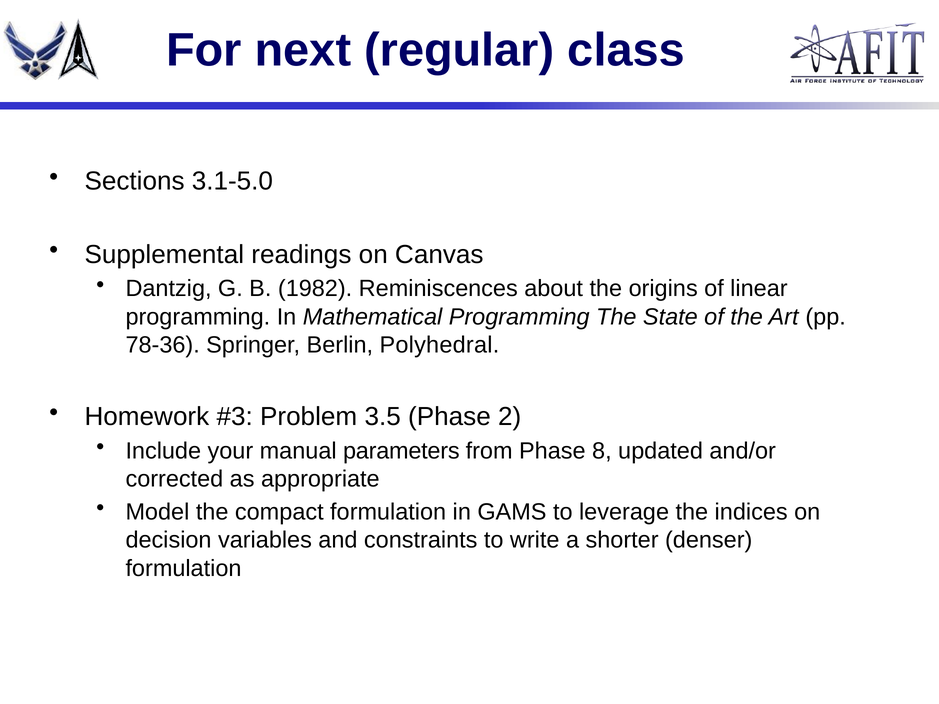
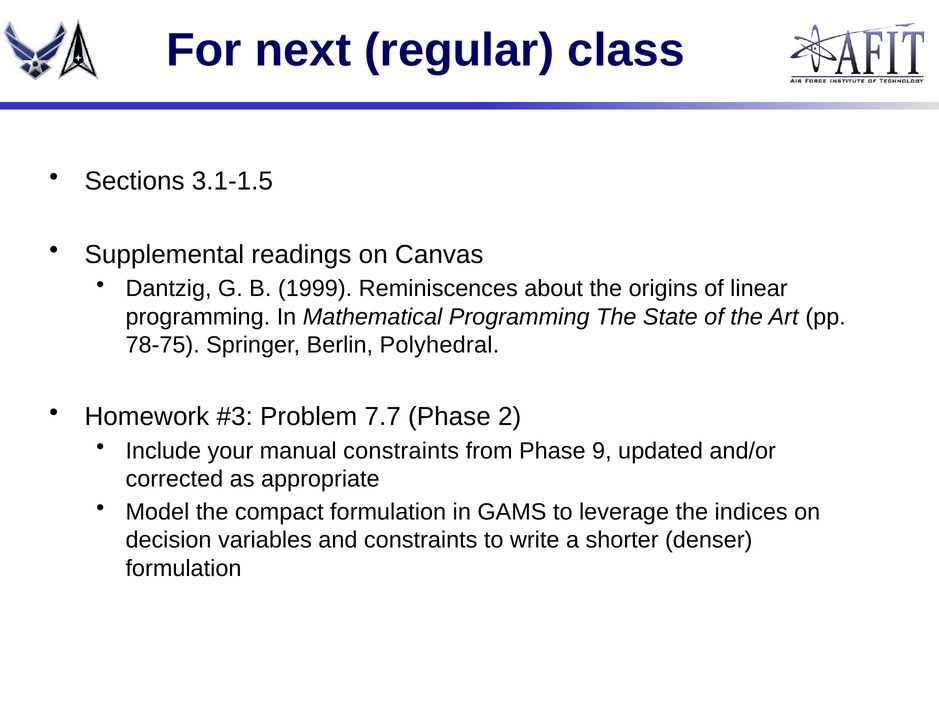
3.1-5.0: 3.1-5.0 -> 3.1-1.5 (232, 181)
1982: 1982 -> 1999 (315, 289)
78-36: 78-36 -> 78-75 (163, 345)
3.5: 3.5 -> 7.7 (383, 417)
manual parameters: parameters -> constraints (401, 451)
8: 8 -> 9 (602, 451)
